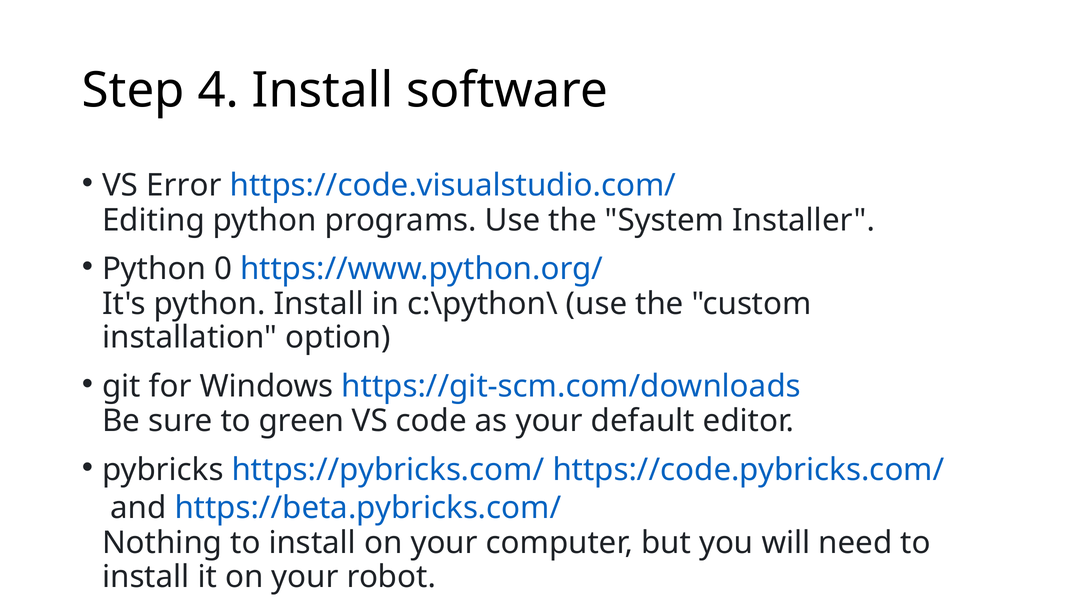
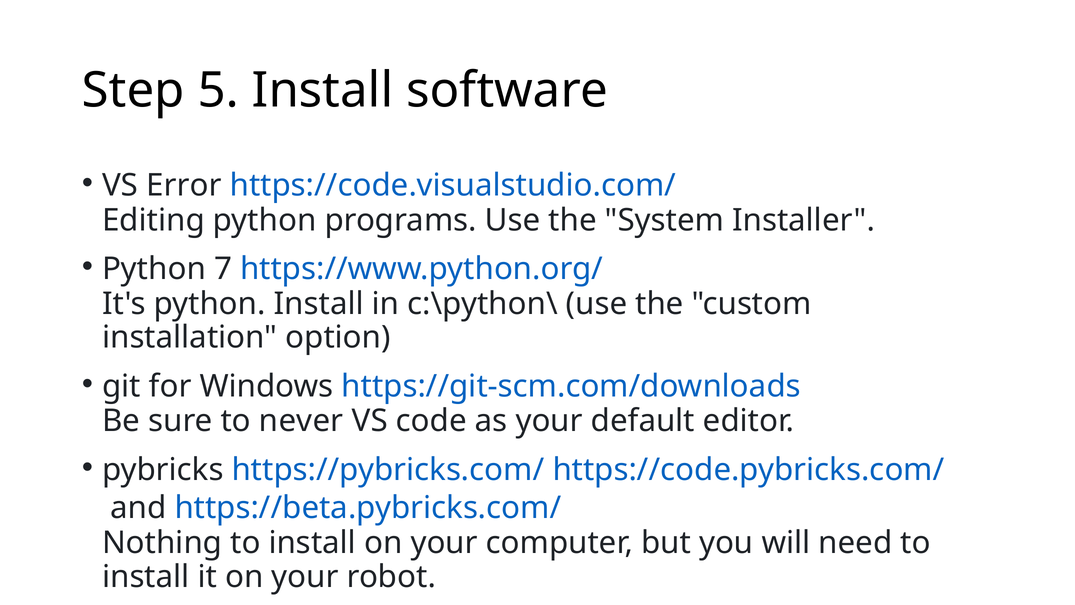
4: 4 -> 5 (218, 90)
0: 0 -> 7 (223, 269)
green: green -> never (301, 421)
